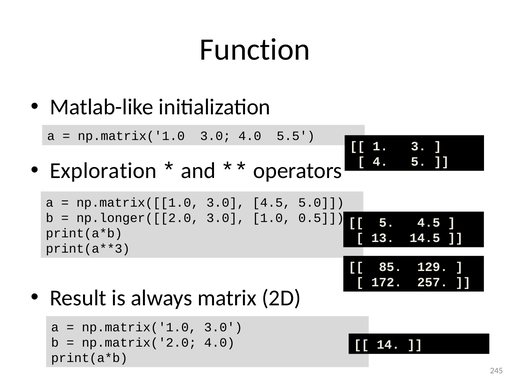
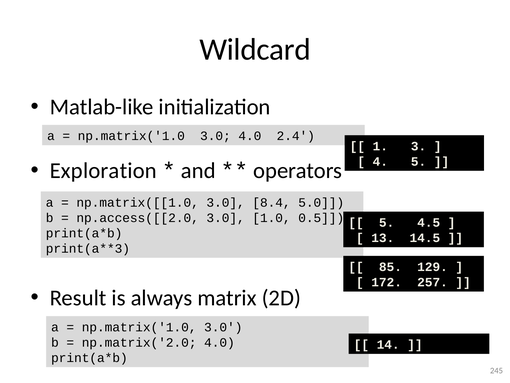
Function: Function -> Wildcard (255, 49)
5.5: 5.5 -> 2.4 (296, 136)
3.0 4.5: 4.5 -> 8.4 (271, 202)
np.longer([[2.0: np.longer([[2.0 -> np.access([[2.0 (138, 218)
